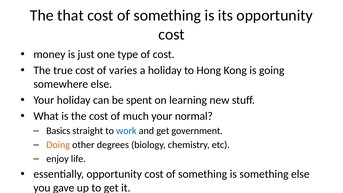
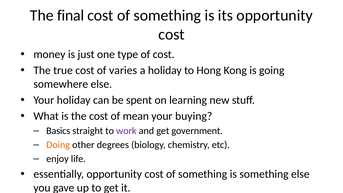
that: that -> final (71, 15)
much: much -> mean (136, 116)
normal: normal -> buying (194, 116)
work colour: blue -> purple (126, 131)
